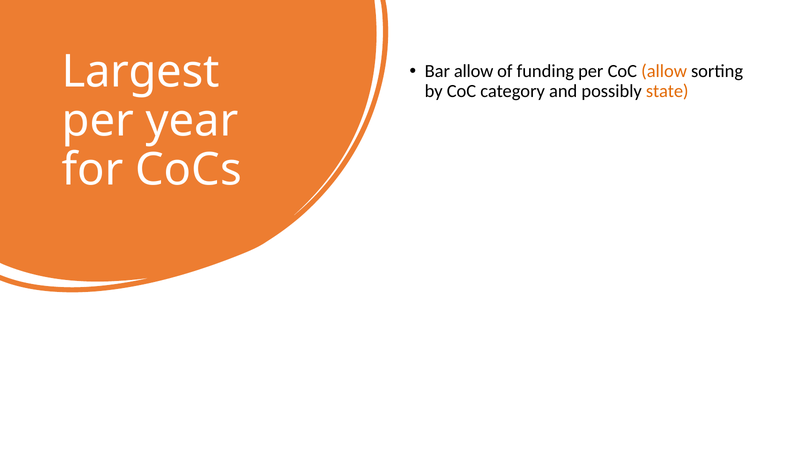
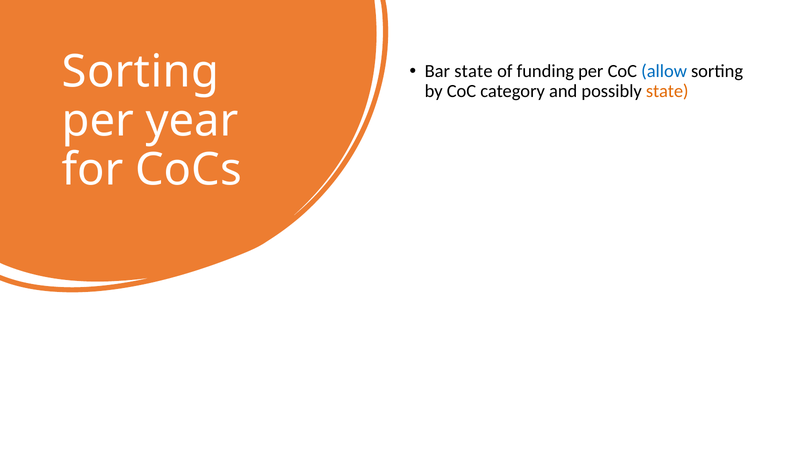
Largest: Largest -> Sorting (140, 72)
Bar allow: allow -> state (473, 71)
allow colour: orange -> blue (664, 71)
